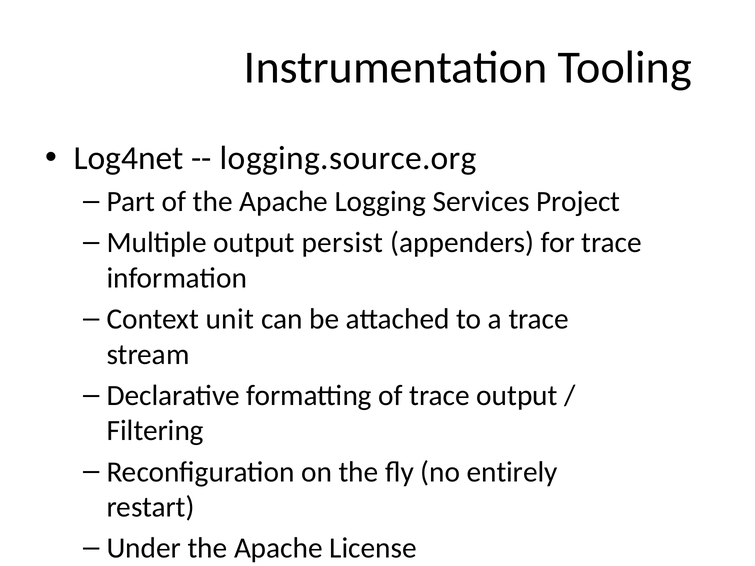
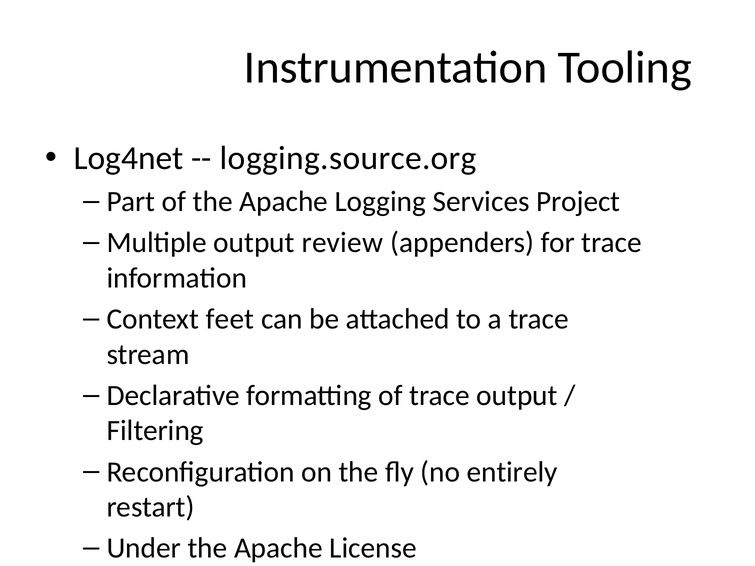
persist: persist -> review (342, 243)
unit: unit -> feet (230, 319)
